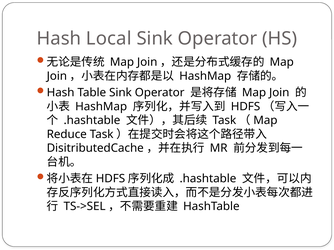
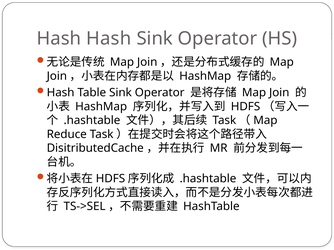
Hash Local: Local -> Hash (109, 39)
